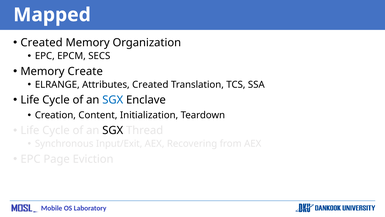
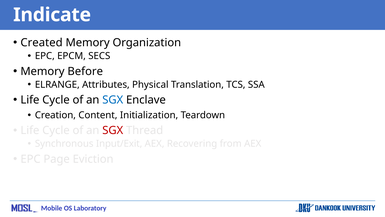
Mapped: Mapped -> Indicate (52, 15)
Create: Create -> Before (85, 71)
Attributes Created: Created -> Physical (150, 84)
SGX colour: black -> red (113, 130)
